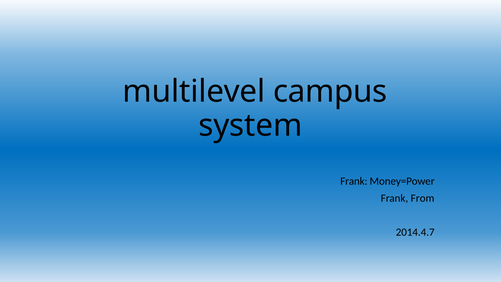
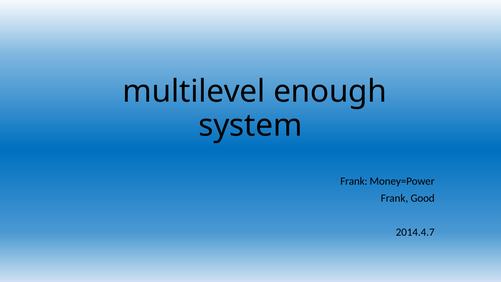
campus: campus -> enough (330, 91)
From: From -> Good (423, 198)
